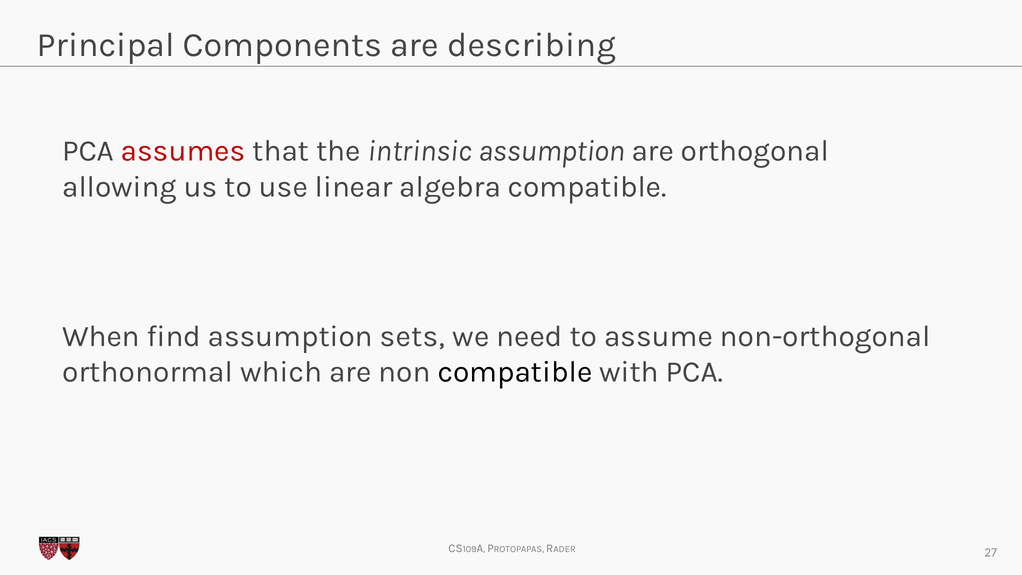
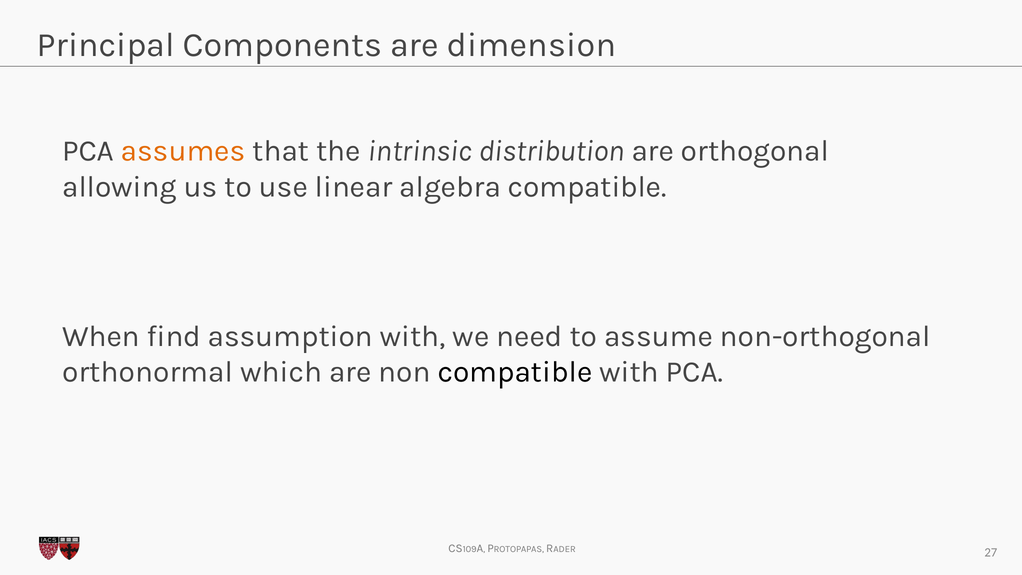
describing: describing -> dimension (531, 45)
assumes colour: red -> orange (183, 151)
intrinsic assumption: assumption -> distribution (552, 151)
assumption sets: sets -> with (413, 336)
